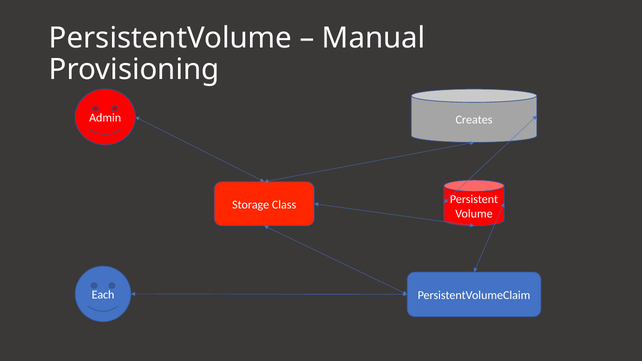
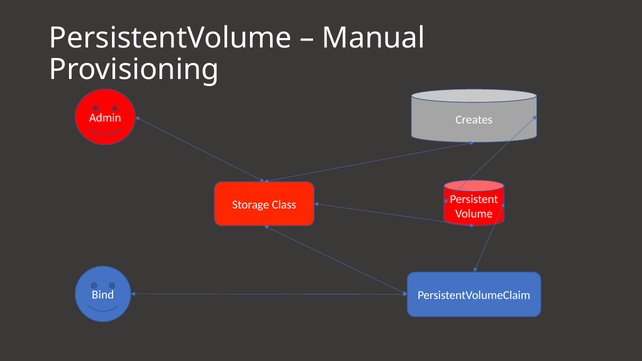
Each: Each -> Bind (103, 295)
